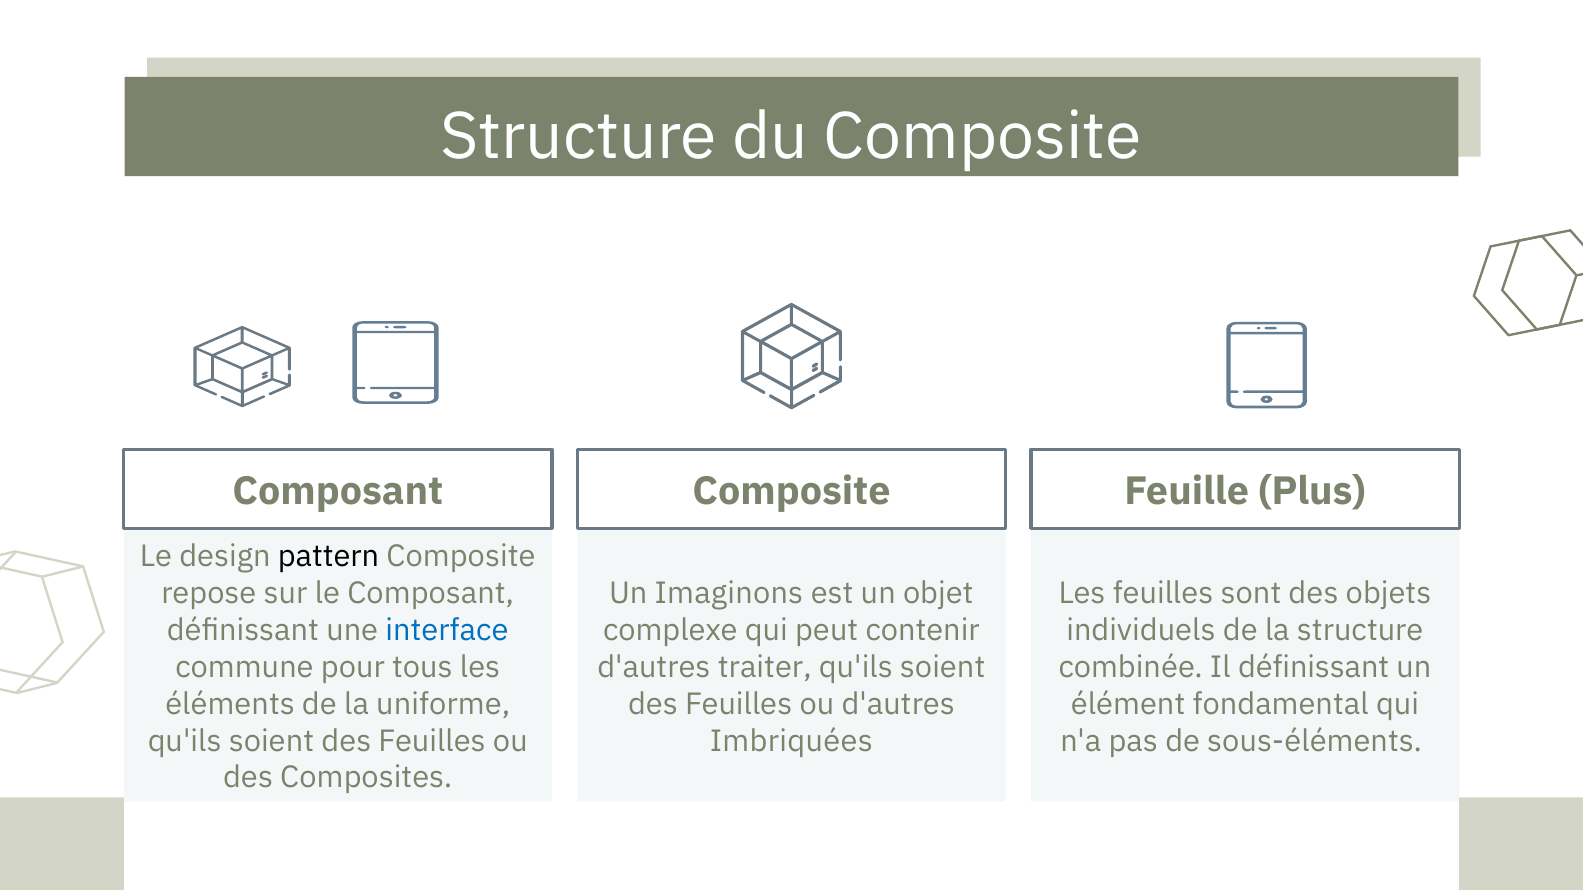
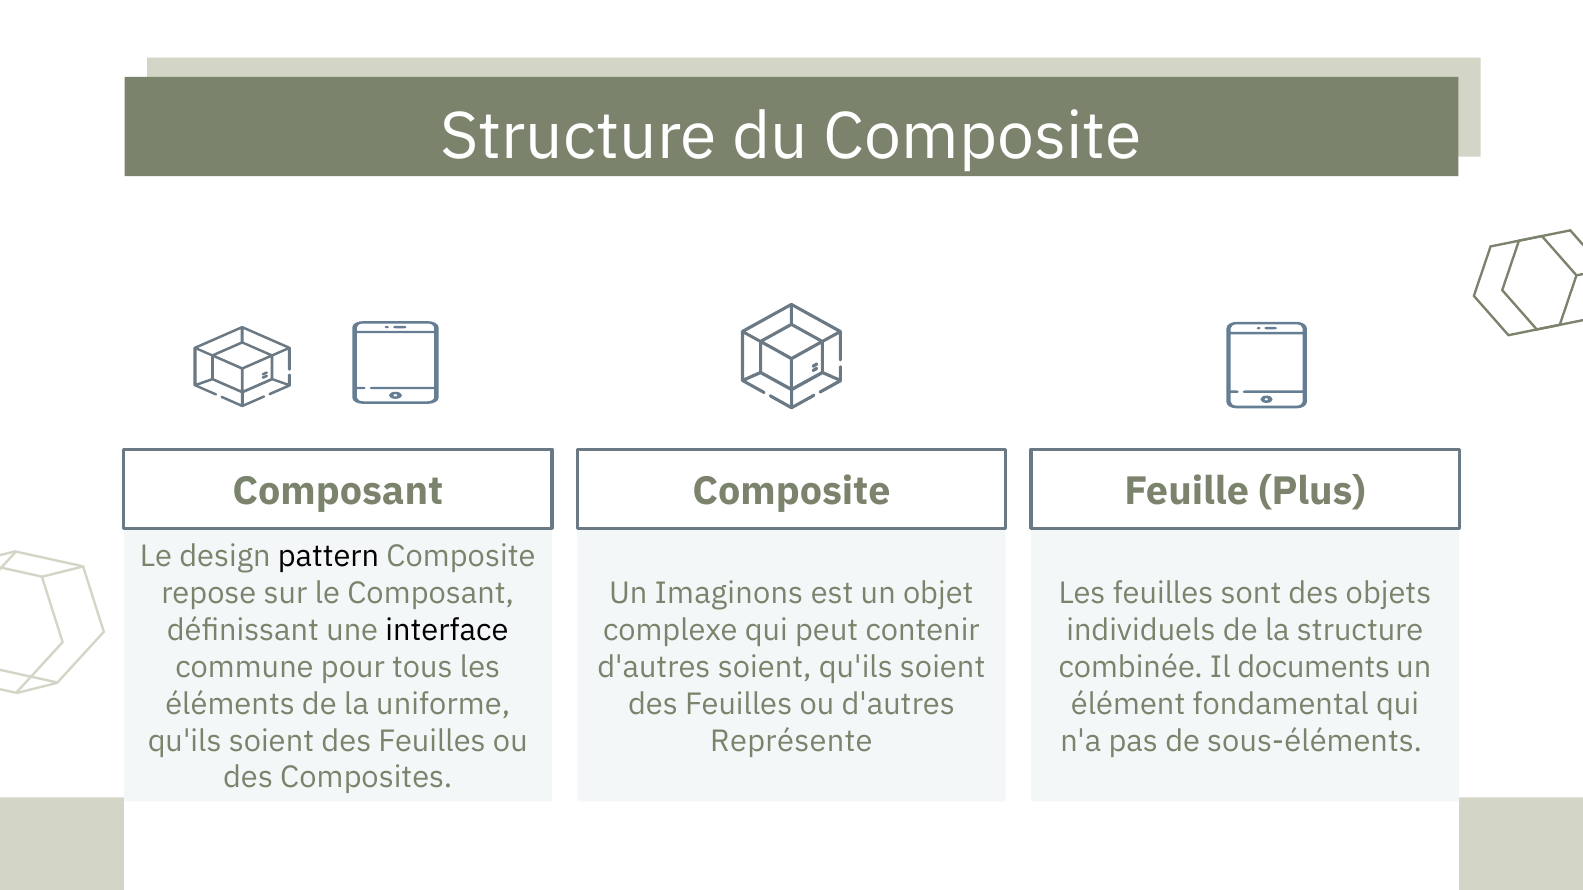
interface colour: blue -> black (447, 630)
d'autres traiter: traiter -> soient (765, 667)
Il définissant: définissant -> documents (1314, 667)
Imbriquées: Imbriquées -> Représente (791, 741)
